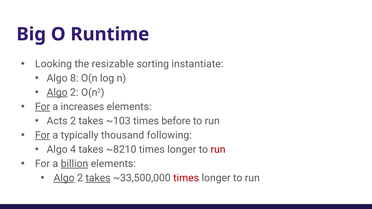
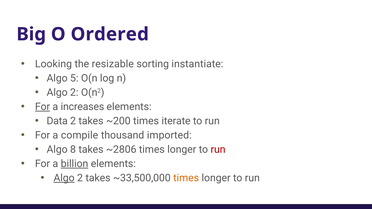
Runtime: Runtime -> Ordered (110, 34)
8: 8 -> 5 (74, 78)
Algo underline: present -> none (57, 93)
Acts: Acts -> Data (57, 121)
~103: ~103 -> ~200 (118, 121)
before: before -> iterate (176, 121)
For underline: present -> none (43, 135)
typically: typically -> compile (80, 135)
following: following -> imported (169, 135)
4: 4 -> 8 (73, 150)
~8210: ~8210 -> ~2806 (121, 150)
takes underline: present -> none (98, 178)
times colour: red -> orange (186, 178)
